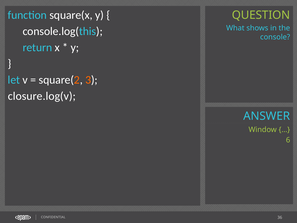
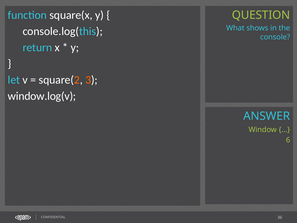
closure.log(v: closure.log(v -> window.log(v (42, 96)
